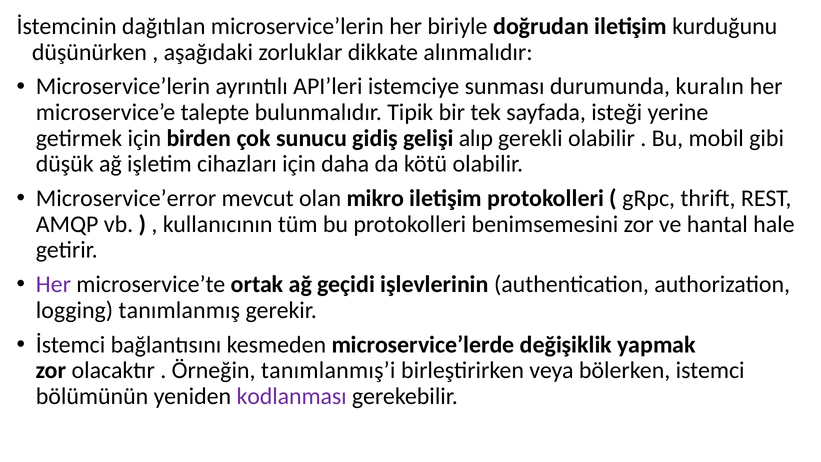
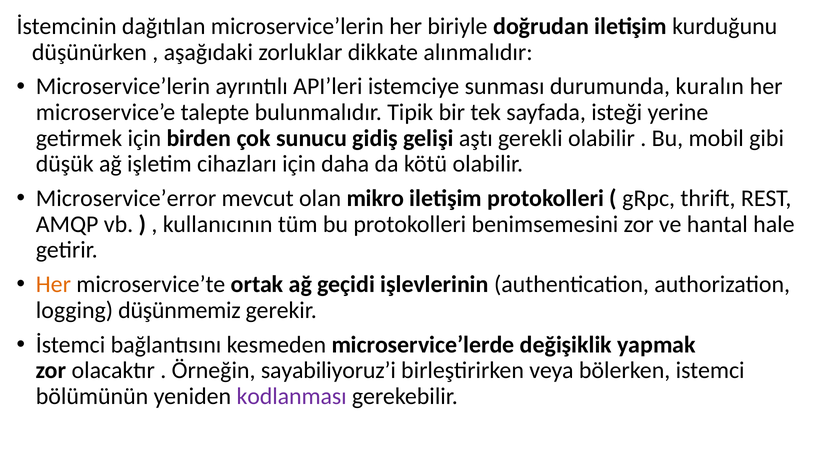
alıp: alıp -> aştı (476, 138)
Her colour: purple -> orange (53, 284)
tanımlanmış: tanımlanmış -> düşünmemiz (179, 310)
tanımlanmış’i: tanımlanmış’i -> sayabiliyoruz’i (328, 370)
